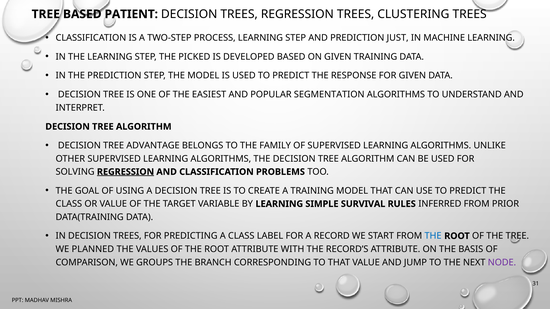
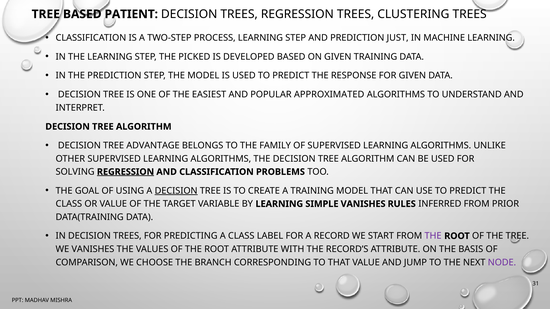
SEGMENTATION: SEGMENTATION -> APPROXIMATED (329, 95)
DECISION underline: none -> present (176, 191)
SIMPLE SURVIVAL: SURVIVAL -> VANISHES (363, 204)
THE colour: blue -> purple (433, 236)
WE PLANNED: PLANNED -> VANISHES (93, 249)
GROUPS: GROUPS -> CHOOSE (155, 263)
